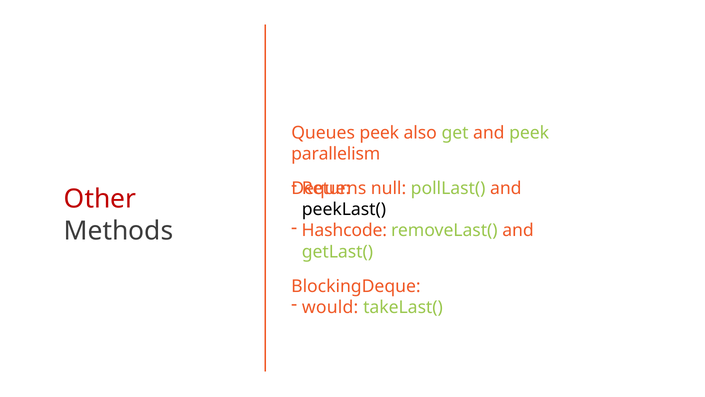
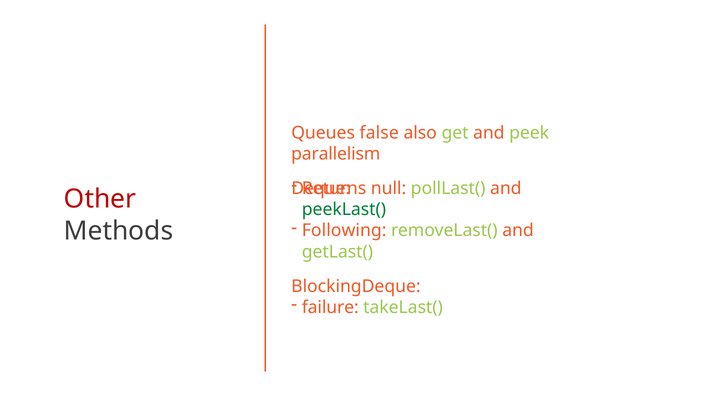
Queues peek: peek -> false (379, 133)
peekLast( colour: black -> green (344, 209)
Hashcode: Hashcode -> Following (344, 230)
would: would -> failure (330, 307)
